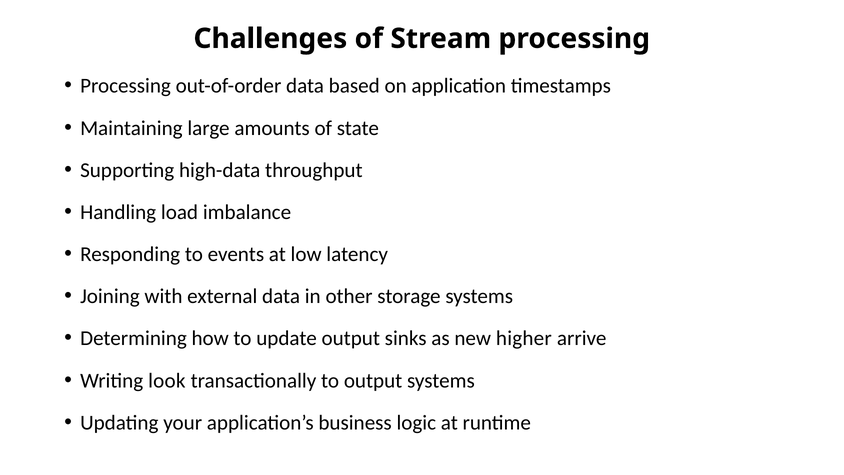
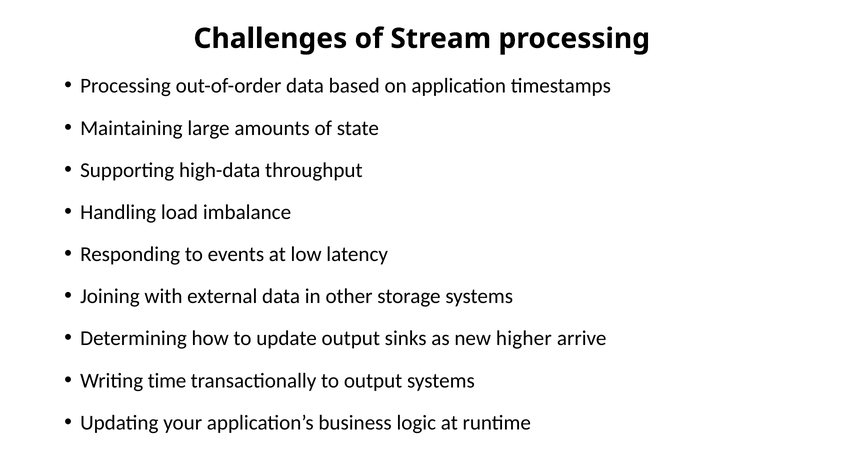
look: look -> time (167, 380)
